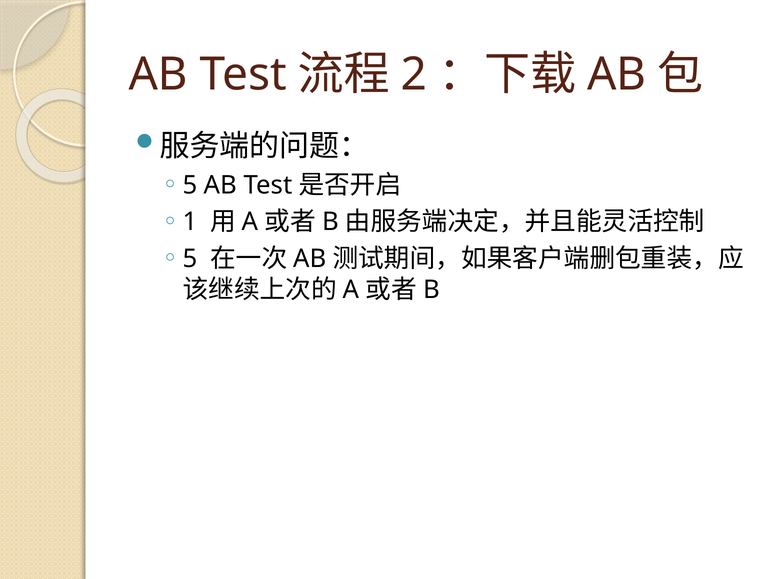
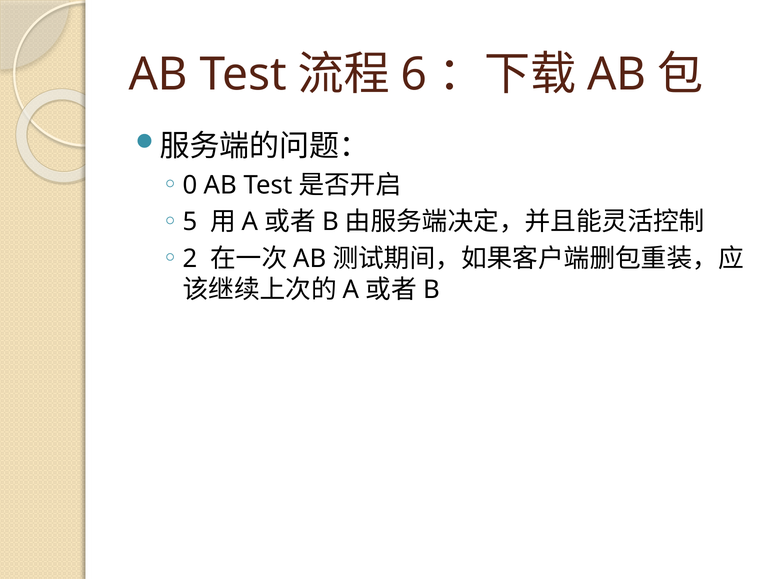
2: 2 -> 6 (414, 75)
5: 5 -> 0 (190, 185)
1: 1 -> 5 (190, 222)
5: 5 -> 2 (190, 258)
